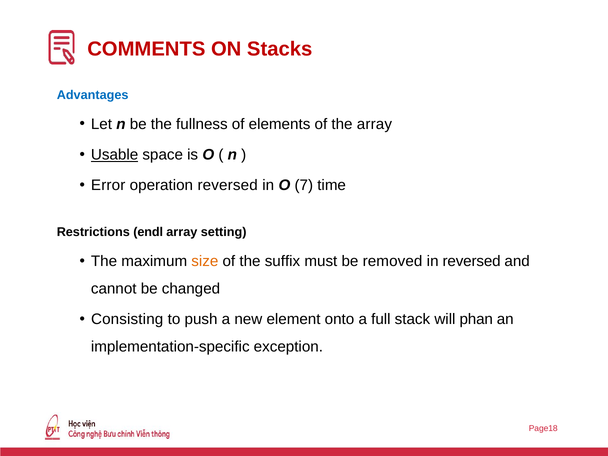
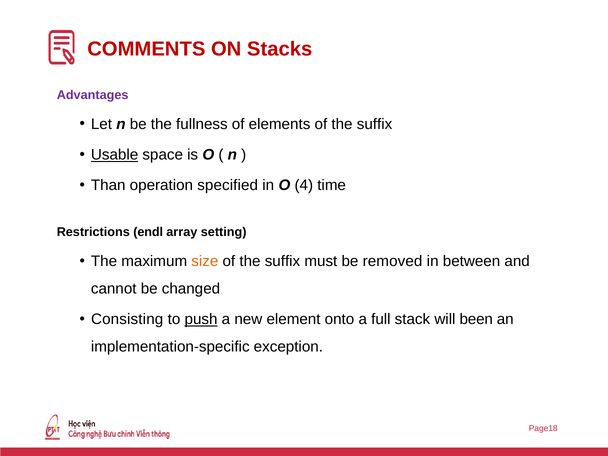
Advantages colour: blue -> purple (93, 95)
elements of the array: array -> suffix (375, 124)
Error: Error -> Than (108, 185)
operation reversed: reversed -> specified (228, 185)
7: 7 -> 4 (304, 185)
in reversed: reversed -> between (472, 261)
push underline: none -> present (201, 319)
phan: phan -> been (476, 319)
